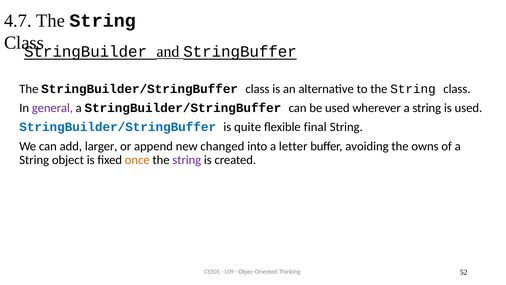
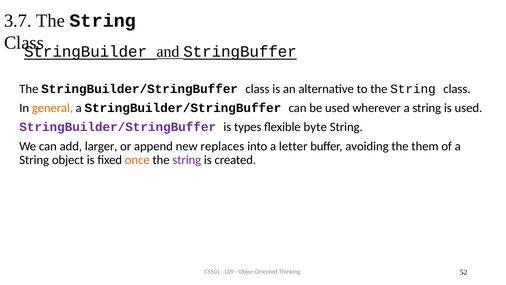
4.7: 4.7 -> 3.7 (18, 21)
general colour: purple -> orange (52, 108)
StringBuilder/StringBuffer colour: blue -> purple (118, 127)
quite: quite -> types (248, 127)
final: final -> byte (315, 127)
changed: changed -> replaces (222, 146)
owns: owns -> them (425, 146)
